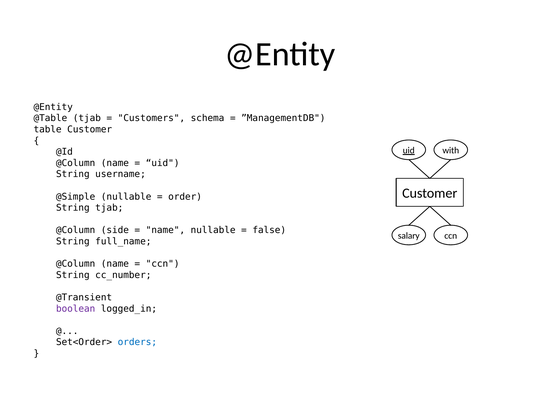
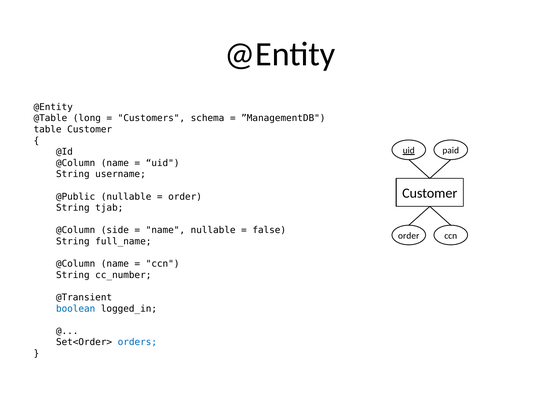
@Table tjab: tjab -> long (87, 118)
with: with -> paid (451, 150)
@Simple: @Simple -> @Public (76, 197)
salary: salary -> order (409, 236)
boolean colour: purple -> blue (76, 309)
